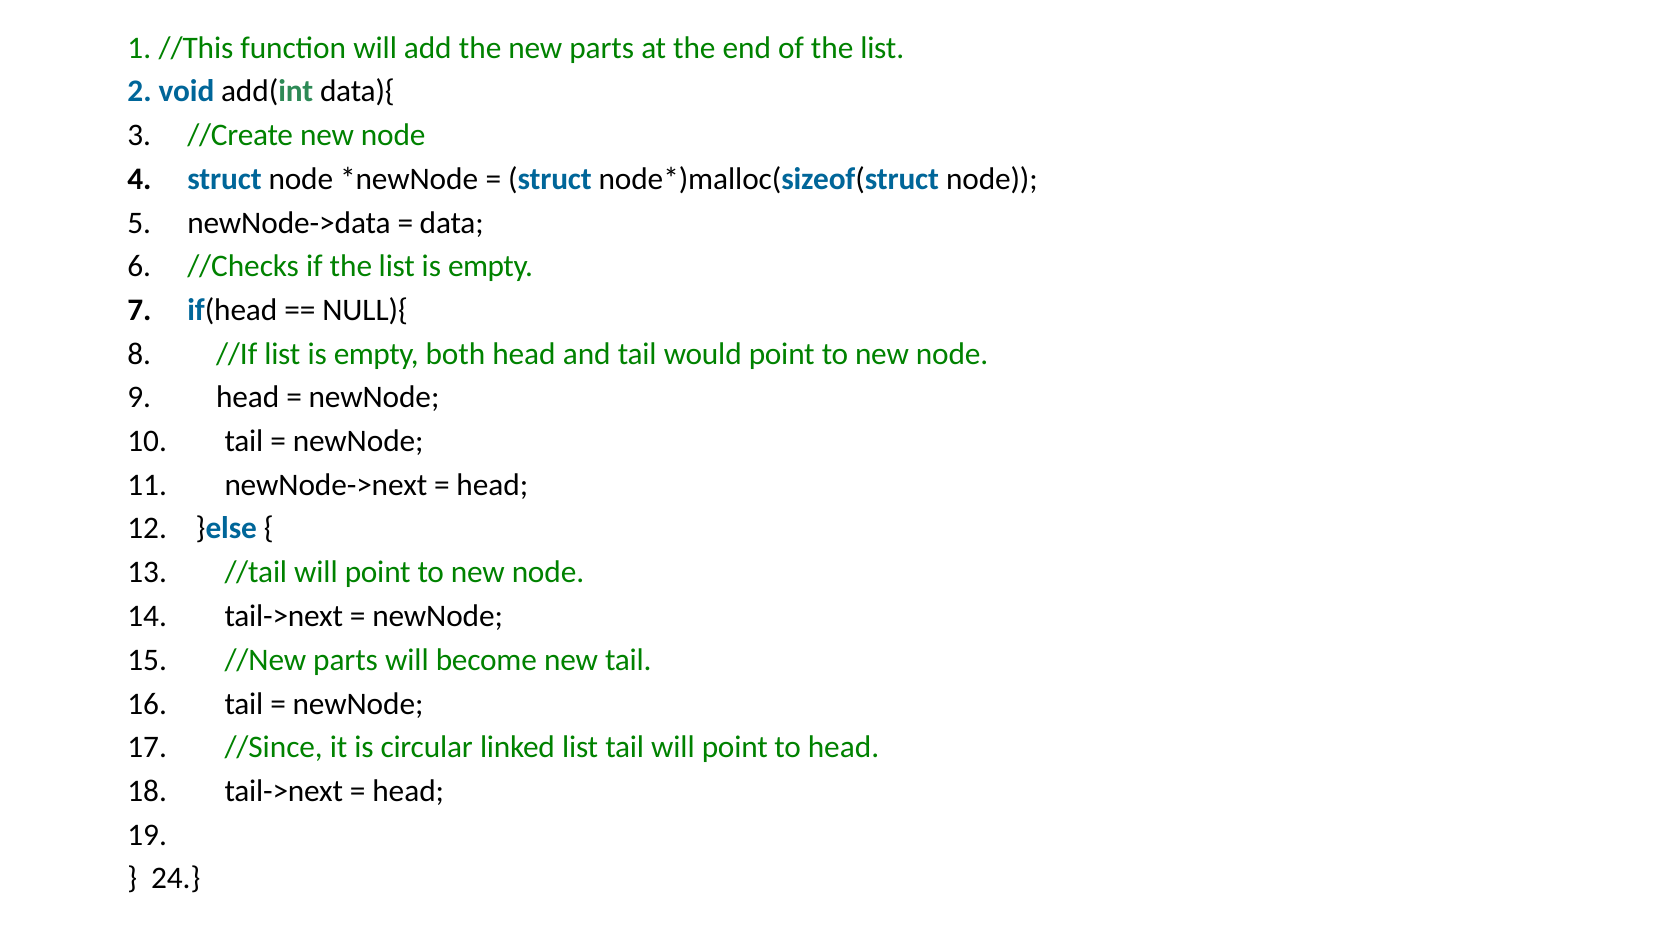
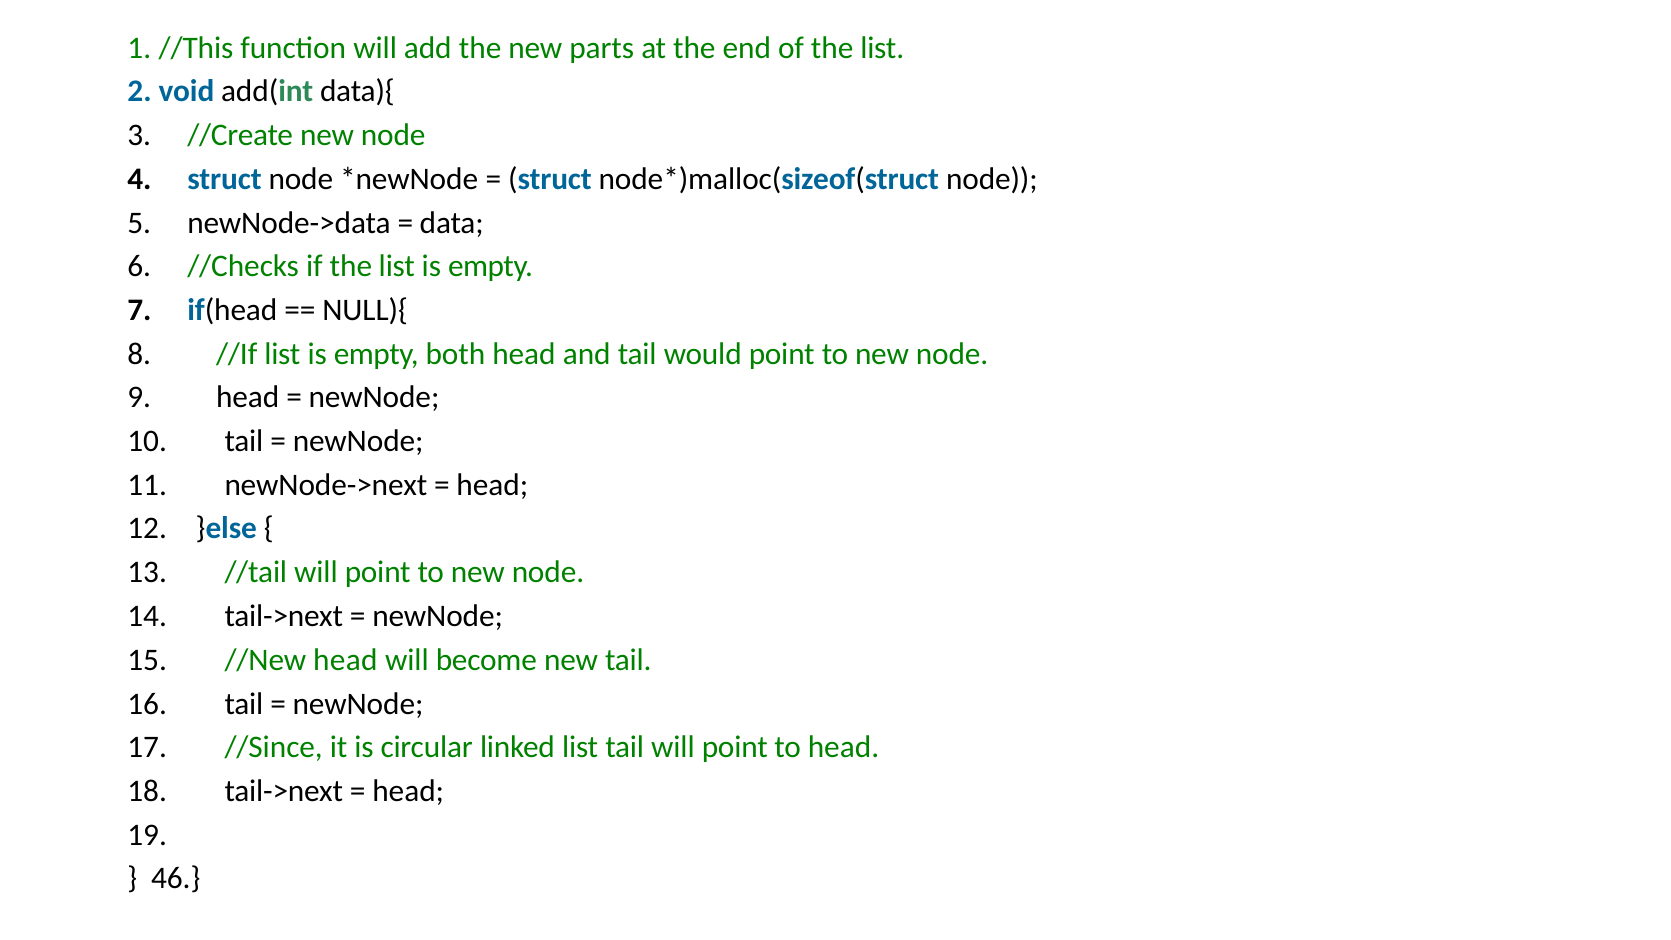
//New parts: parts -> head (345, 660)
24: 24 -> 46 (176, 878)
